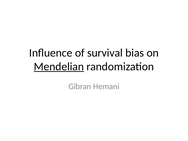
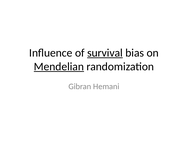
survival underline: none -> present (105, 53)
